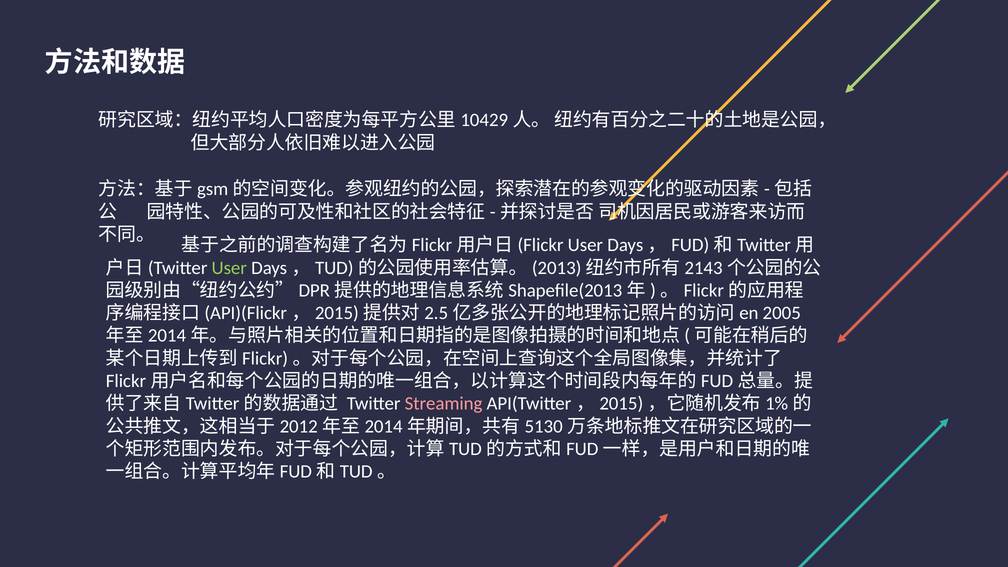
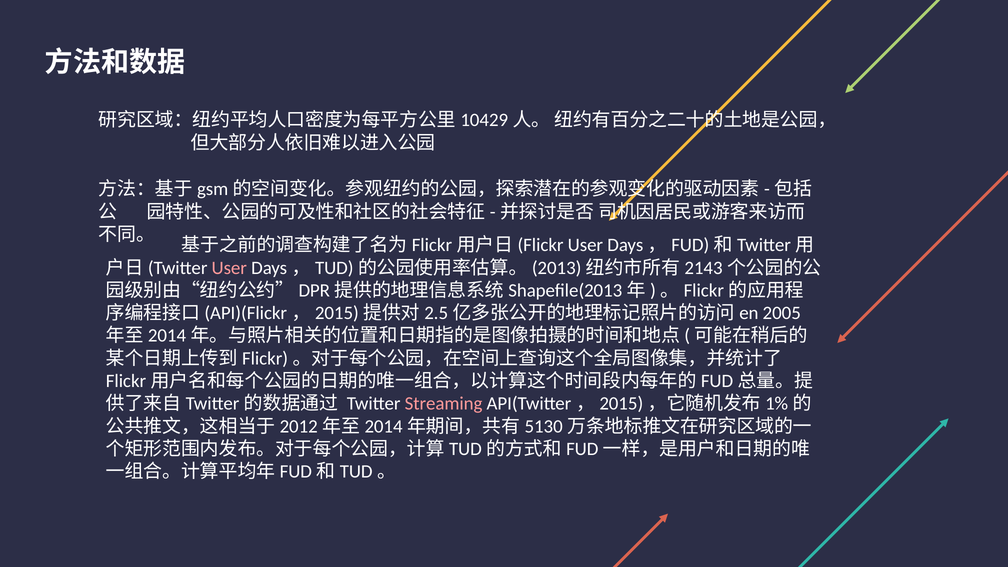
User colour: light green -> pink (229, 268)
